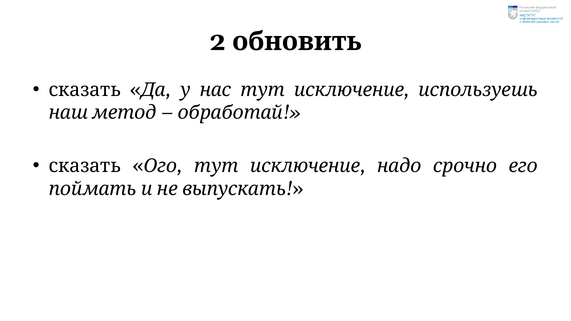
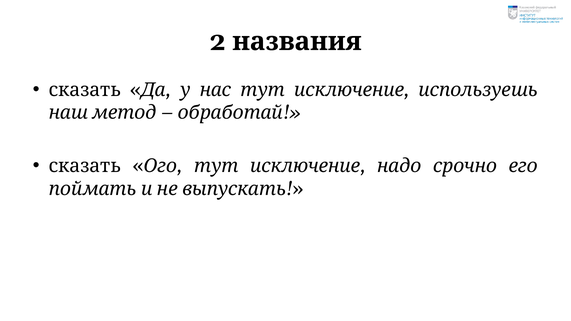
обновить: обновить -> названия (297, 41)
